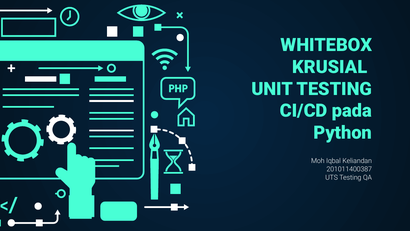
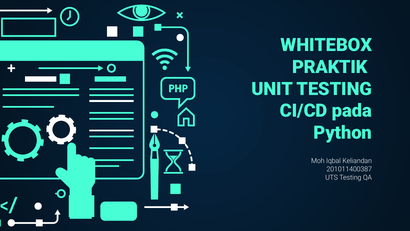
KRUSIAL: KRUSIAL -> PRAKTIK (330, 67)
